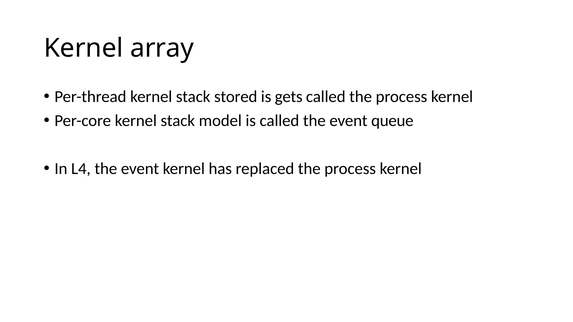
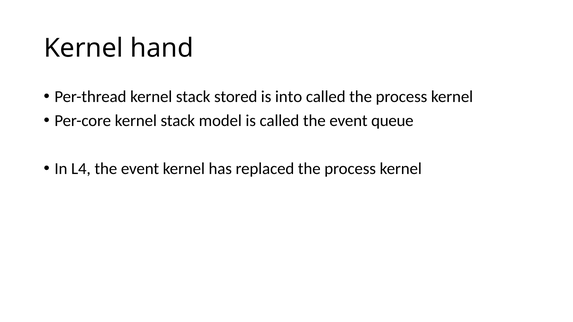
array: array -> hand (162, 48)
gets: gets -> into (289, 97)
